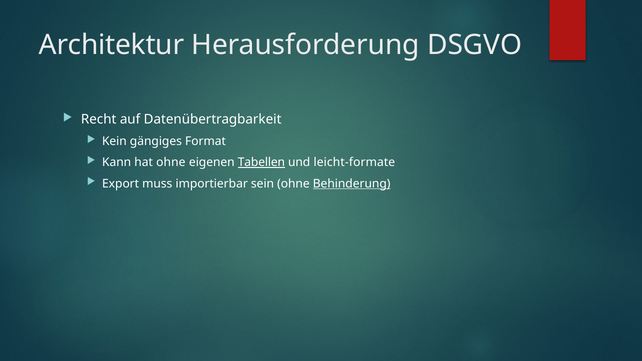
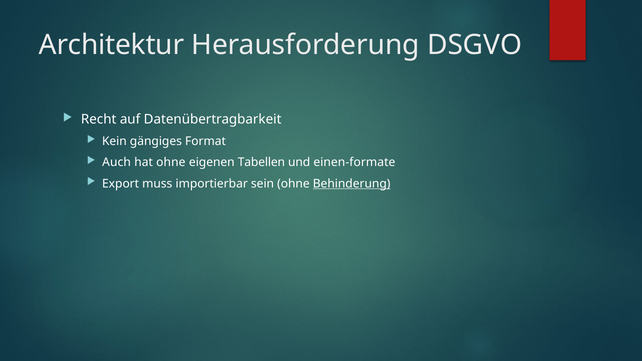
Kann: Kann -> Auch (117, 162)
Tabellen underline: present -> none (261, 162)
leicht-formate: leicht-formate -> einen-formate (354, 162)
